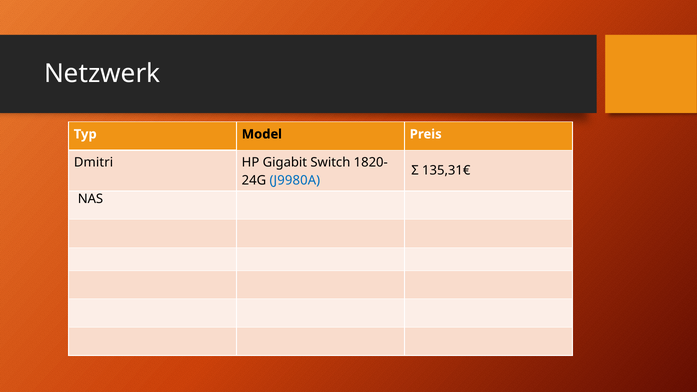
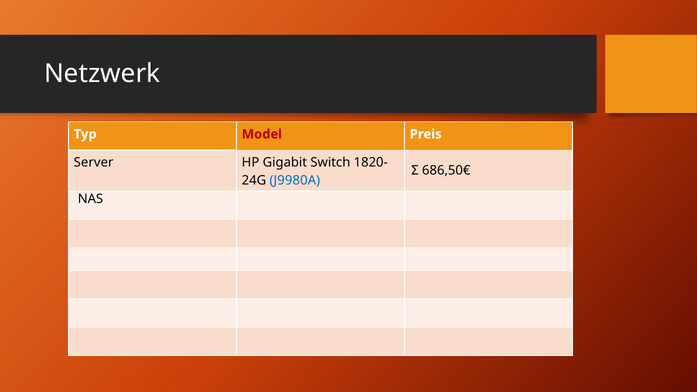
Model colour: black -> red (262, 134)
Dmitri: Dmitri -> Server (94, 163)
135,31€: 135,31€ -> 686,50€ (446, 170)
